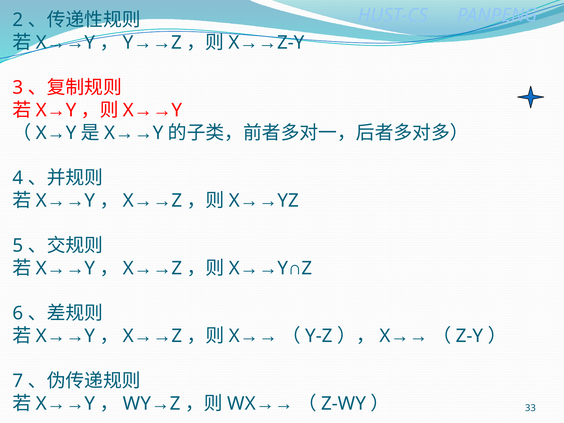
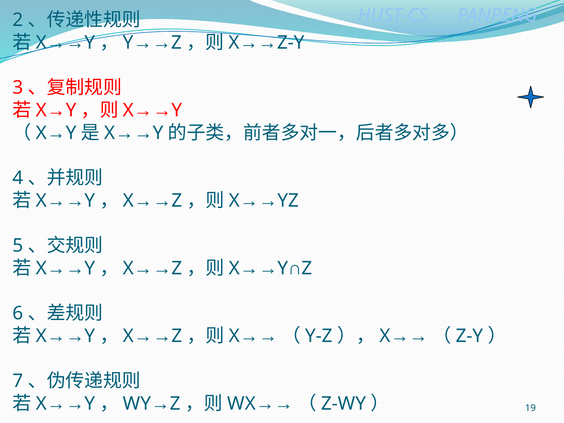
33: 33 -> 19 (530, 408)
